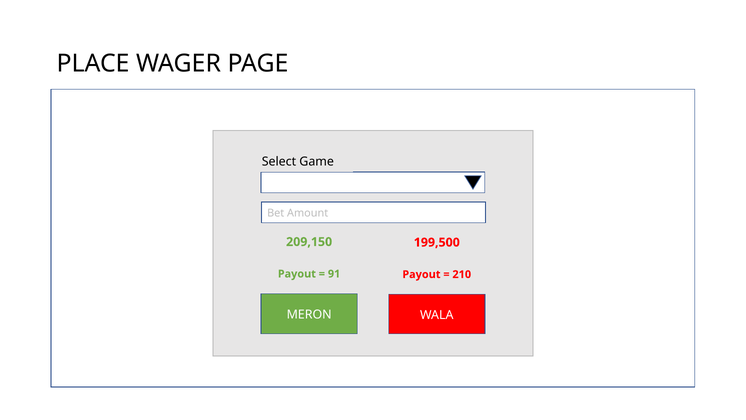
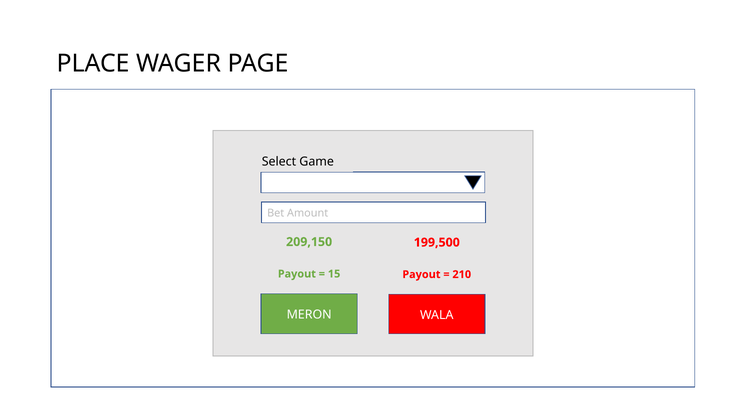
91: 91 -> 15 (334, 274)
